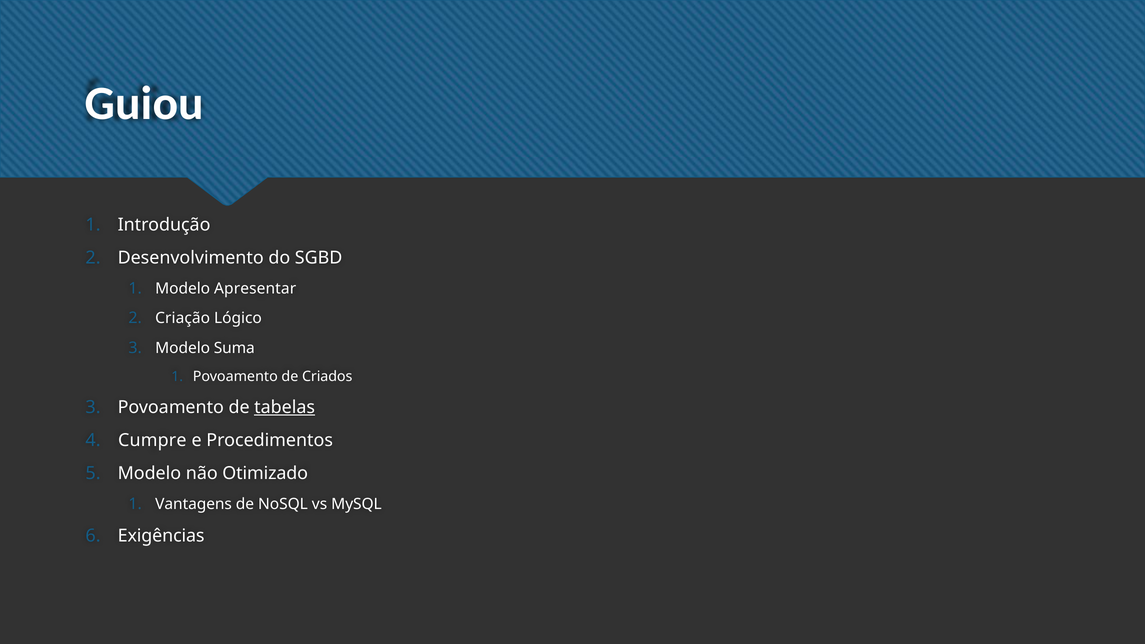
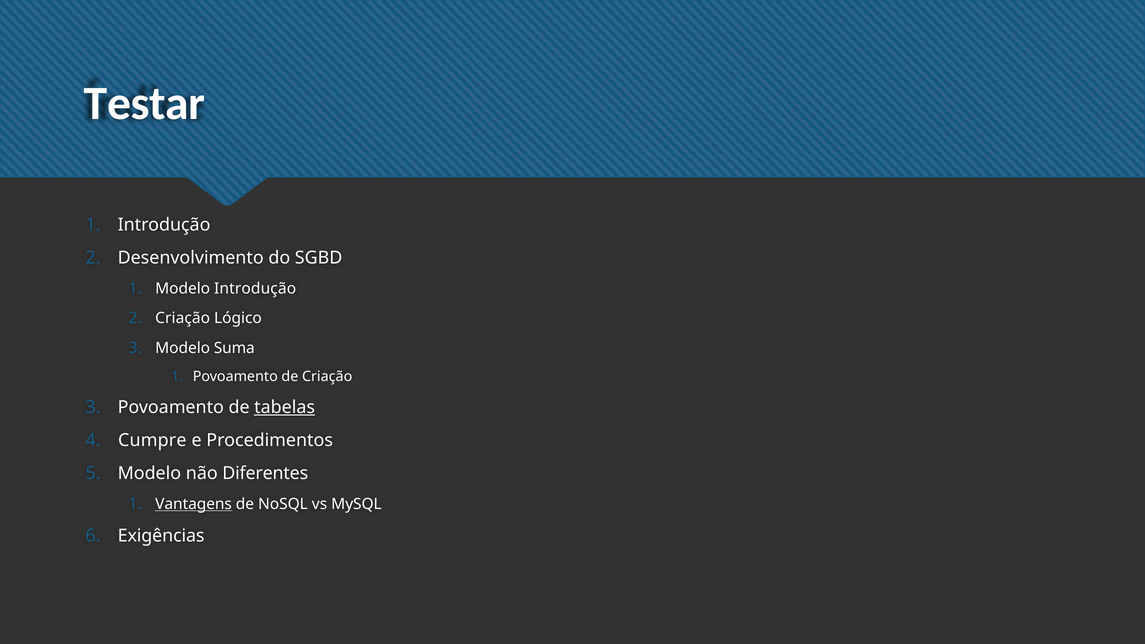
Guiou: Guiou -> Testar (145, 104)
Modelo Apresentar: Apresentar -> Introdução (255, 289)
de Criados: Criados -> Criação (327, 376)
Otimizado: Otimizado -> Diferentes (265, 473)
Vantagens underline: none -> present (194, 504)
